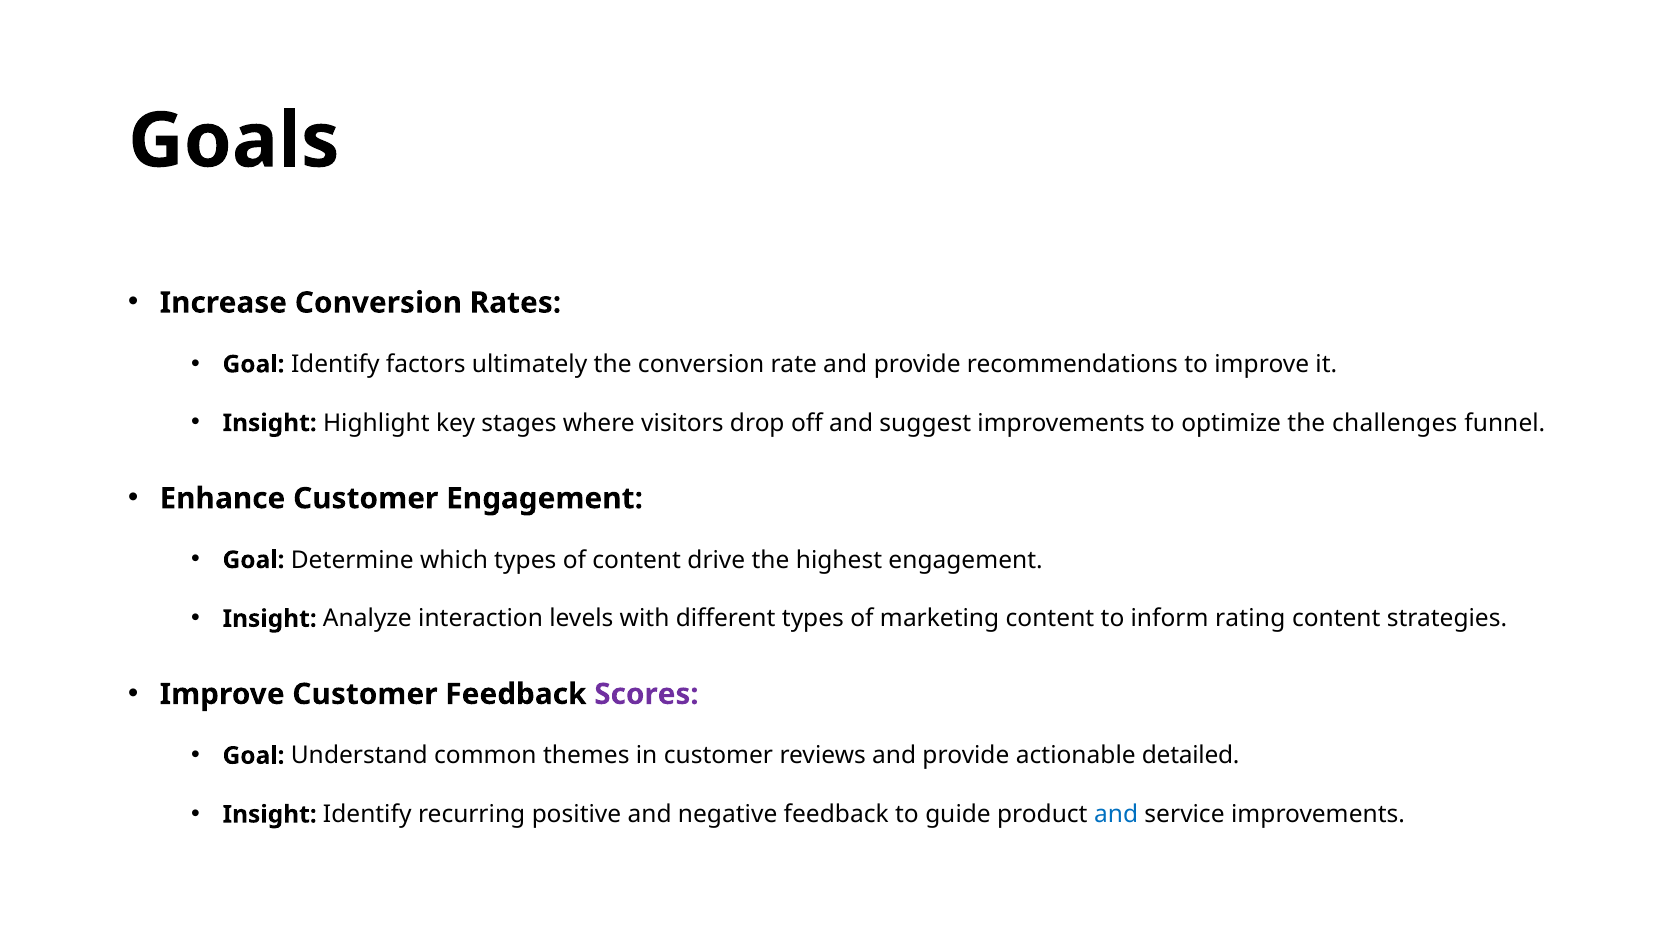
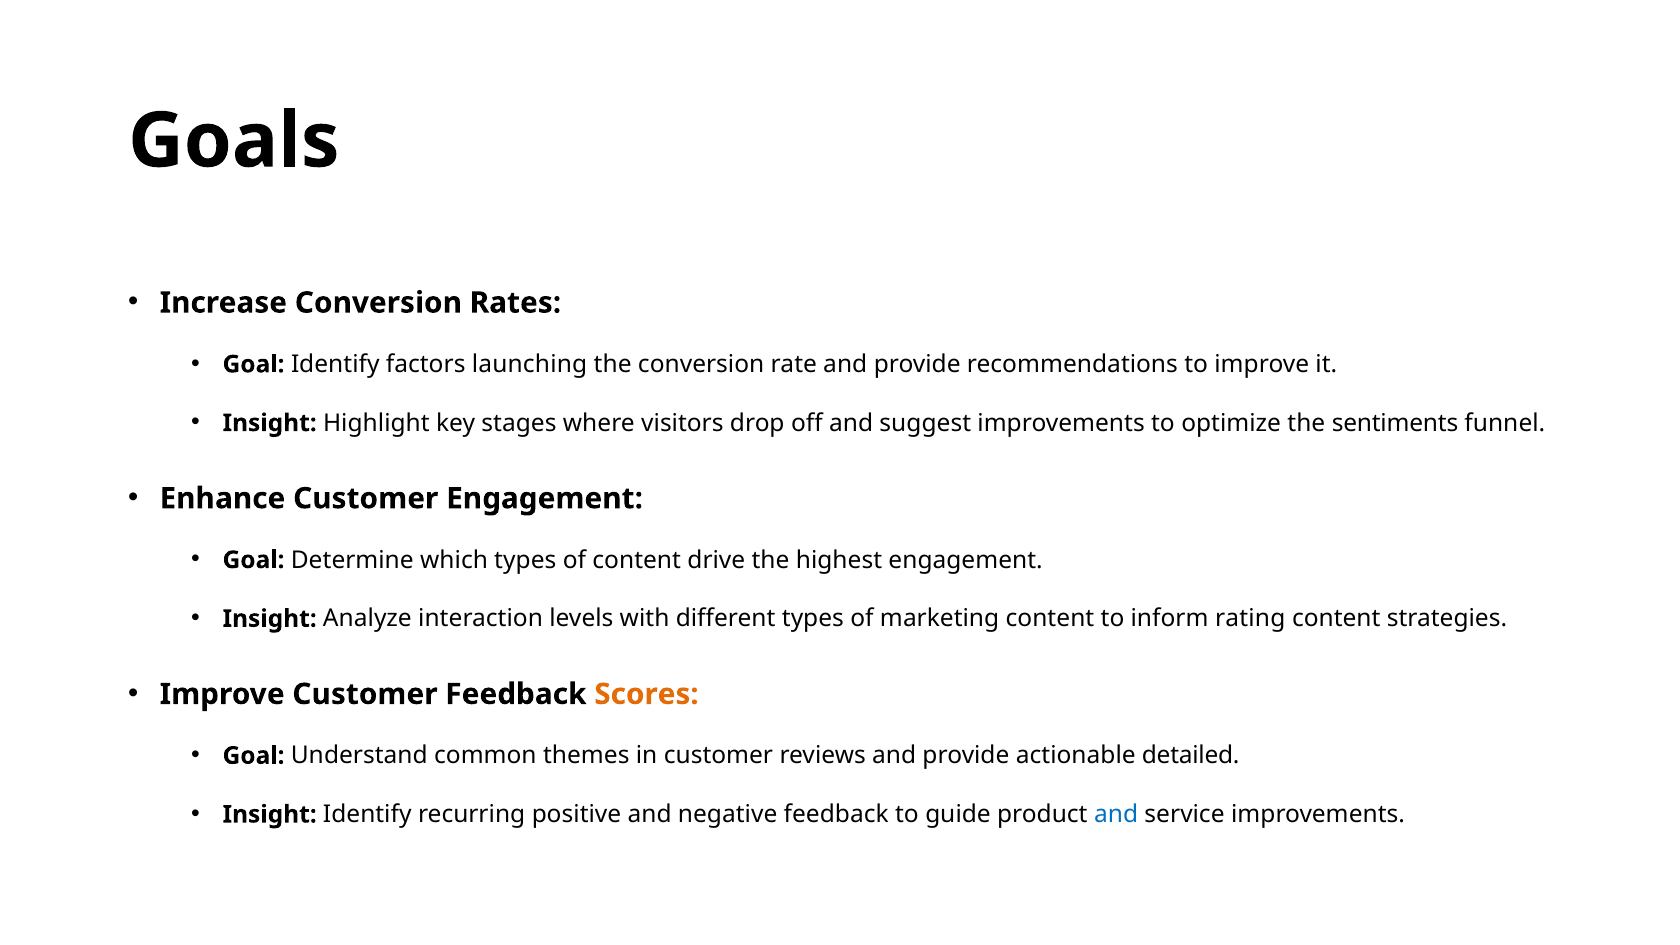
ultimately: ultimately -> launching (530, 364)
challenges: challenges -> sentiments (1395, 423)
Scores colour: purple -> orange (646, 694)
